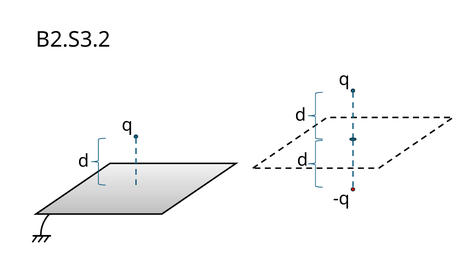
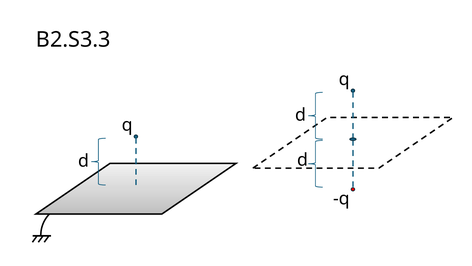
B2.S3.2: B2.S3.2 -> B2.S3.3 (73, 40)
